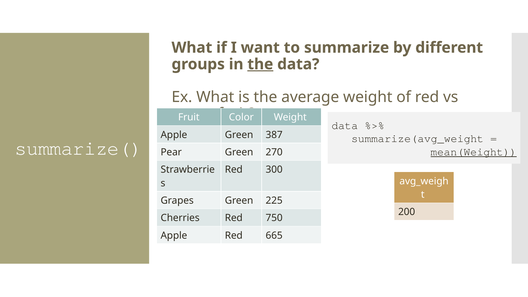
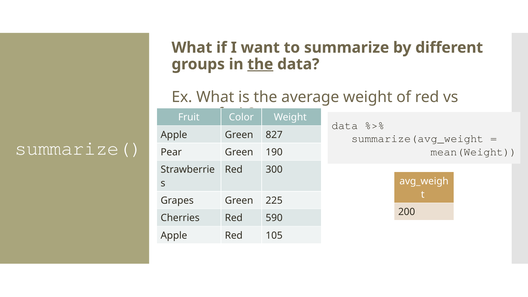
387: 387 -> 827 (274, 135)
mean(Weight underline: present -> none (474, 152)
270: 270 -> 190 (274, 152)
750: 750 -> 590 (274, 218)
665: 665 -> 105 (274, 235)
